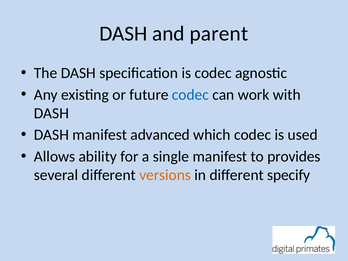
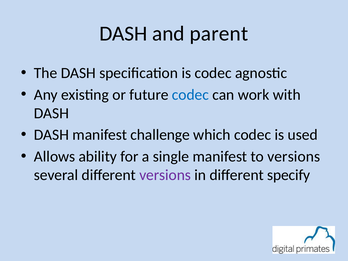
advanced: advanced -> challenge (160, 135)
to provides: provides -> versions (294, 157)
versions colour: orange -> purple (165, 175)
